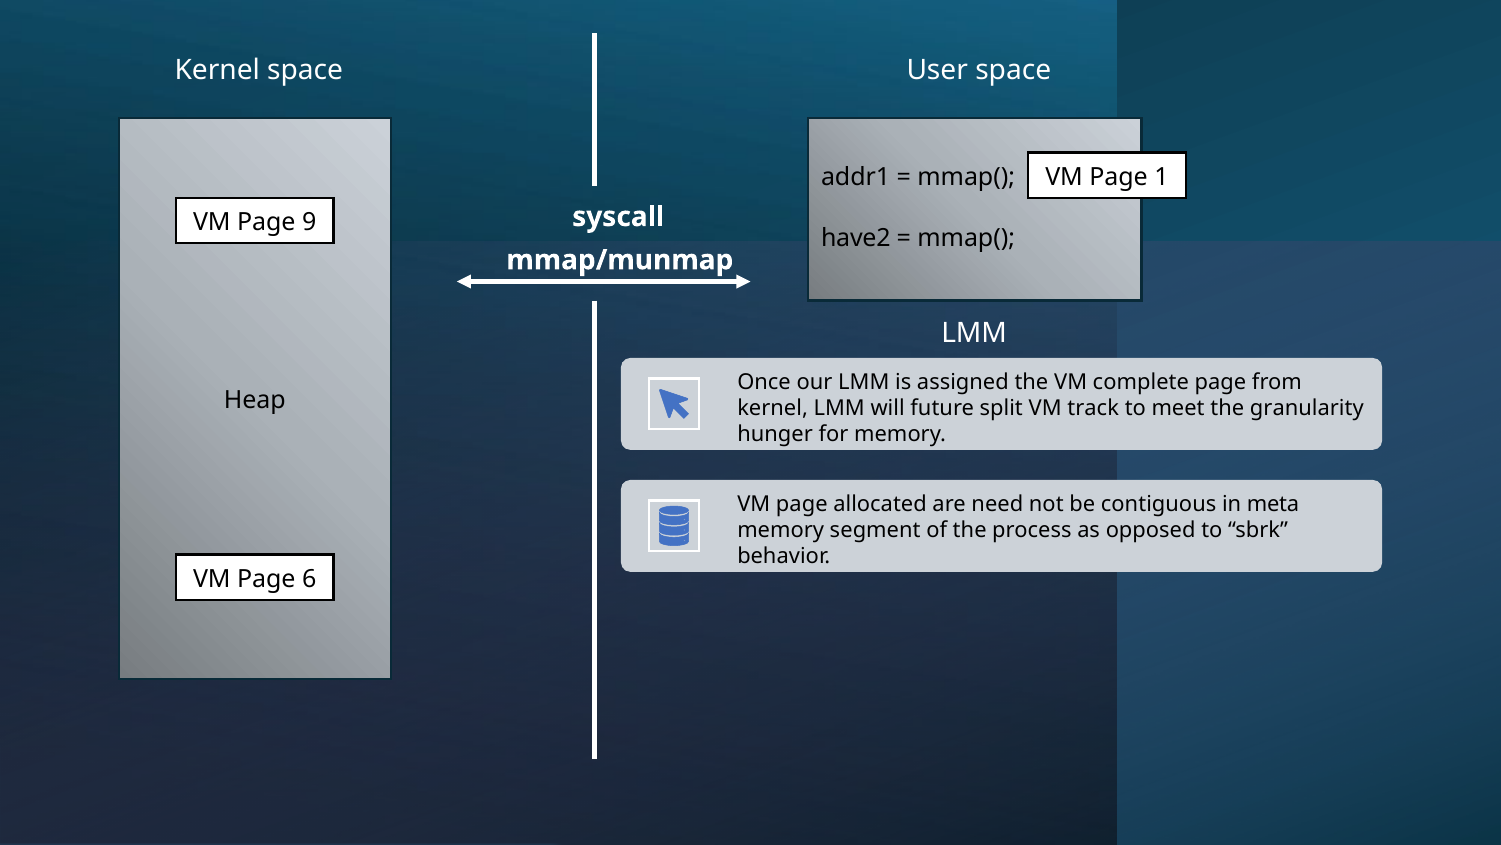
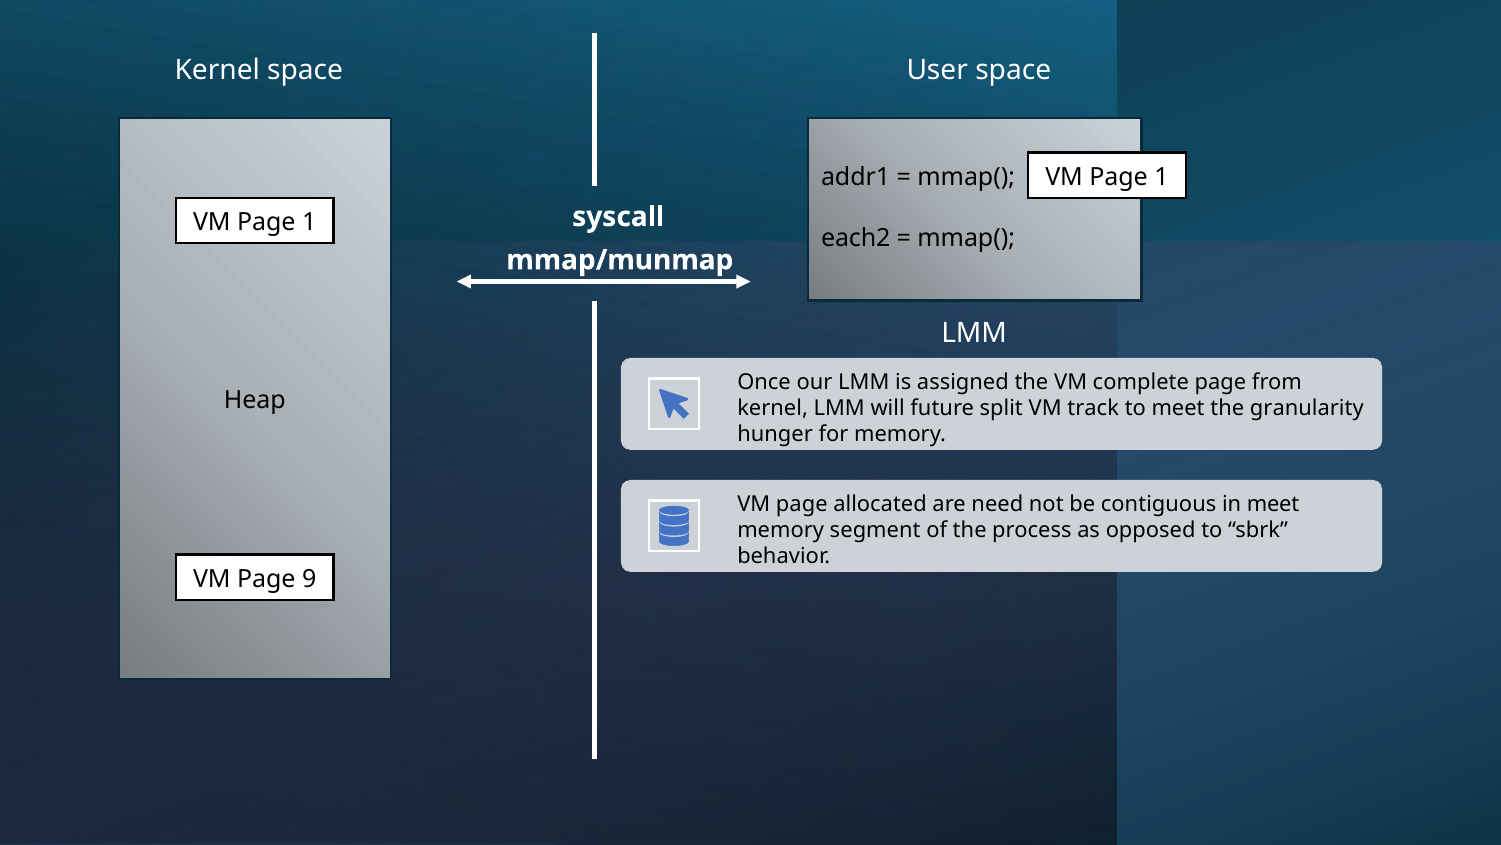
9: 9 -> 1 (309, 222)
have2: have2 -> each2 (856, 238)
in meta: meta -> meet (1273, 503)
6: 6 -> 9 (309, 578)
